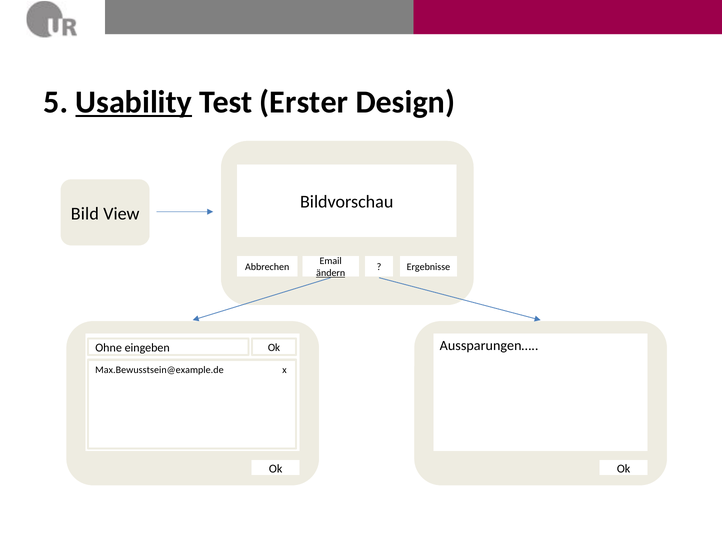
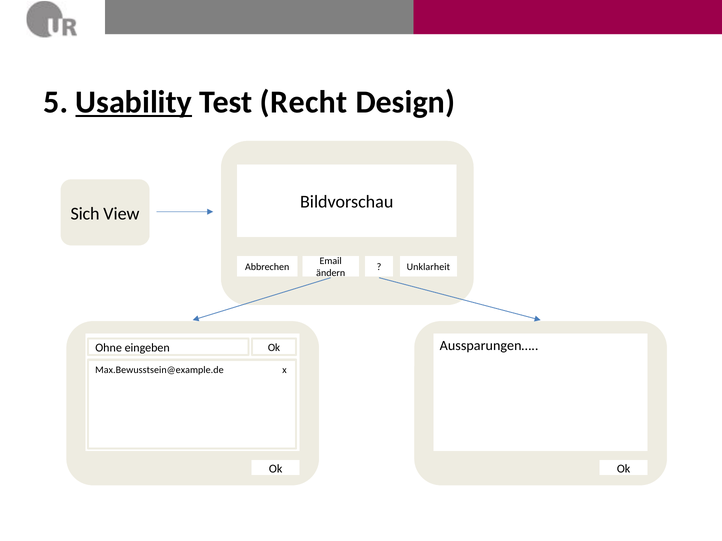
Erster: Erster -> Recht (304, 102)
Bild: Bild -> Sich (85, 214)
Ergebnisse: Ergebnisse -> Unklarheit (428, 267)
ändern underline: present -> none (331, 273)
